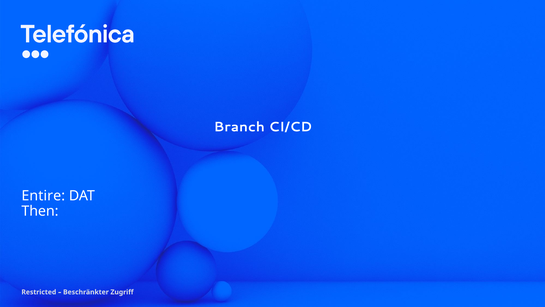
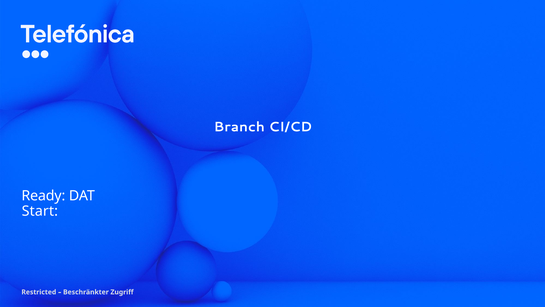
Entire: Entire -> Ready (43, 195)
Then: Then -> Start (40, 211)
